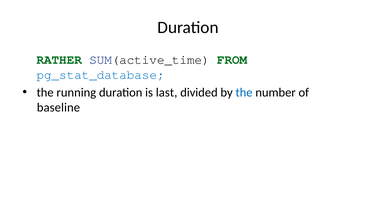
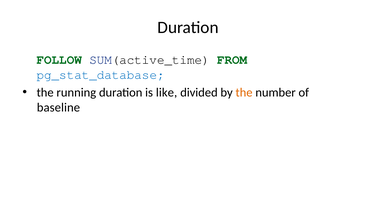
RATHER: RATHER -> FOLLOW (59, 60)
last: last -> like (167, 92)
the colour: blue -> orange (244, 92)
